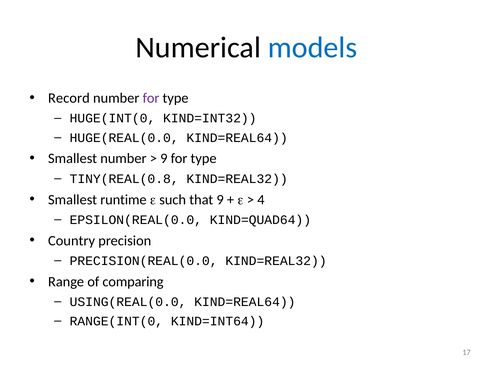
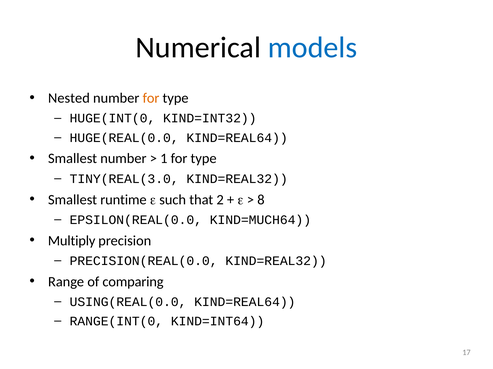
Record: Record -> Nested (69, 98)
for colour: purple -> orange (151, 98)
9: 9 -> 1 (164, 159)
TINY(REAL(0.8: TINY(REAL(0.8 -> TINY(REAL(3.0 (124, 179)
that 9: 9 -> 2 (220, 200)
4: 4 -> 8 (261, 200)
KIND=QUAD64: KIND=QUAD64 -> KIND=MUCH64 (260, 220)
Country: Country -> Multiply (72, 241)
